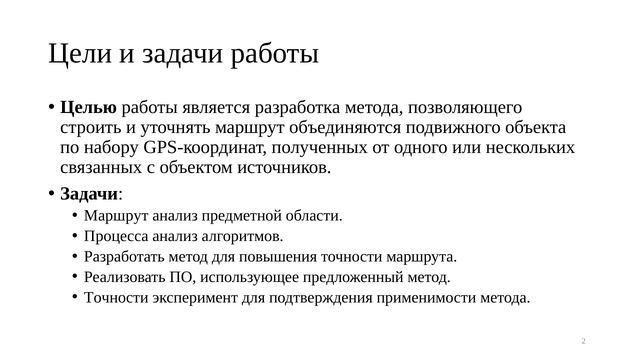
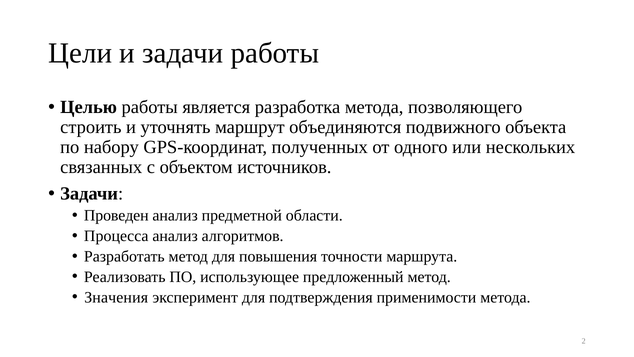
Маршрут: Маршрут -> Проведен (116, 215)
Точности: Точности -> Значения (116, 297)
